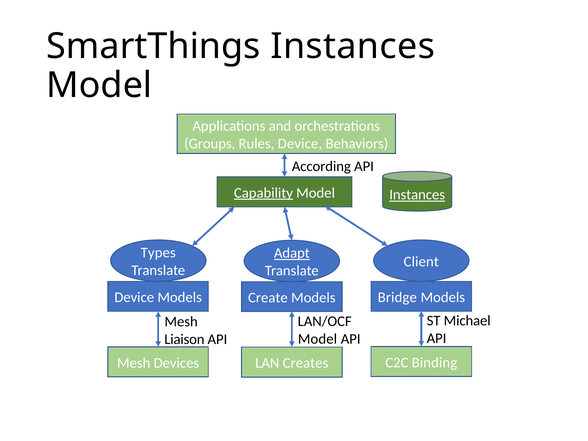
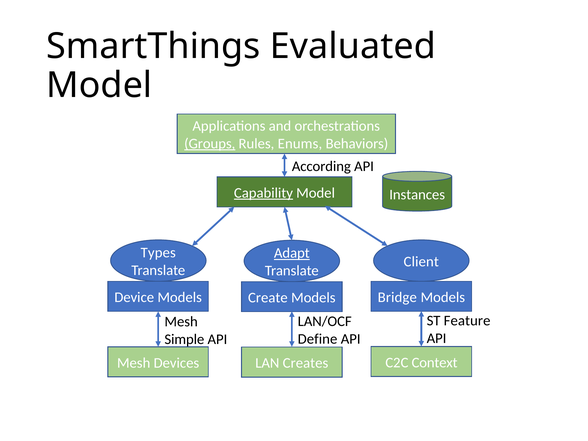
SmartThings Instances: Instances -> Evaluated (353, 46)
Groups underline: none -> present (210, 144)
Rules Device: Device -> Enums (300, 144)
Instances underline: present -> none (417, 195)
Michael: Michael -> Feature (467, 321)
Model: Model -> Define (318, 339)
Liaison: Liaison -> Simple (184, 339)
Binding: Binding -> Context (435, 363)
